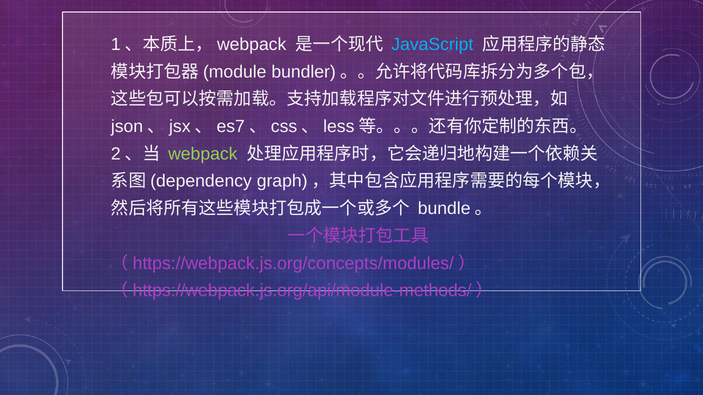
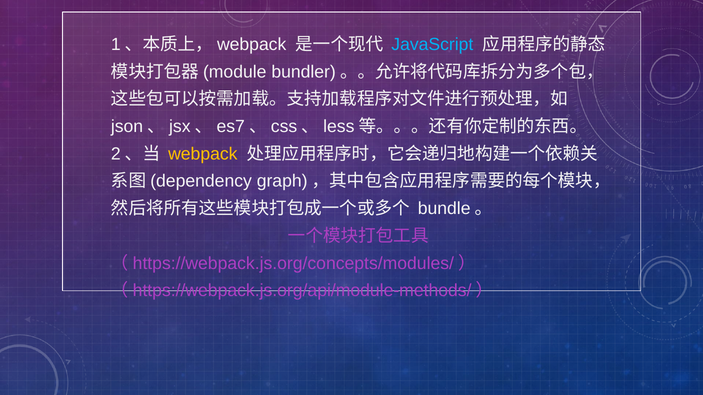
webpack colour: light green -> yellow (203, 154)
